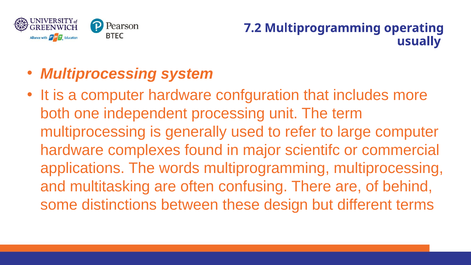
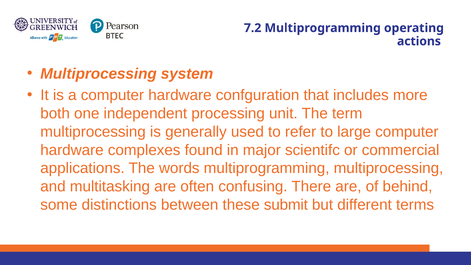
usually: usually -> actions (419, 41)
design: design -> submit (286, 205)
